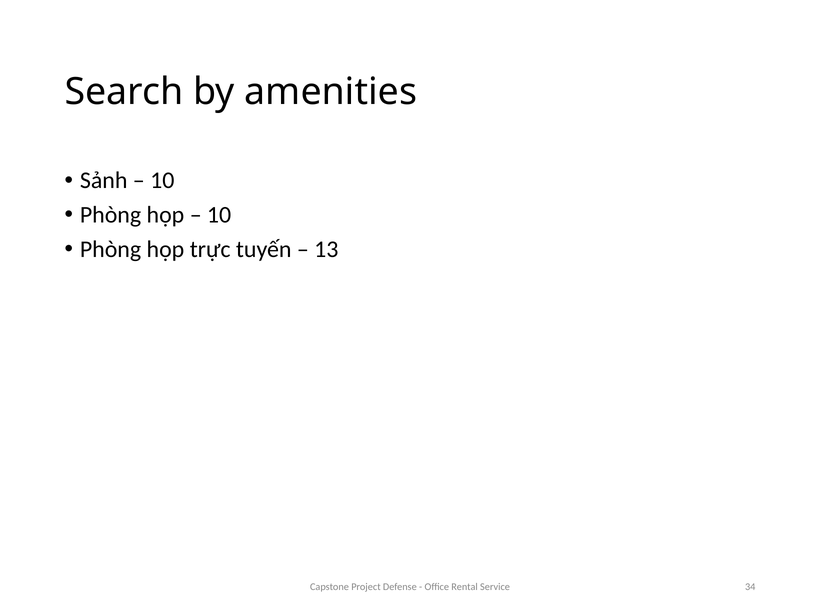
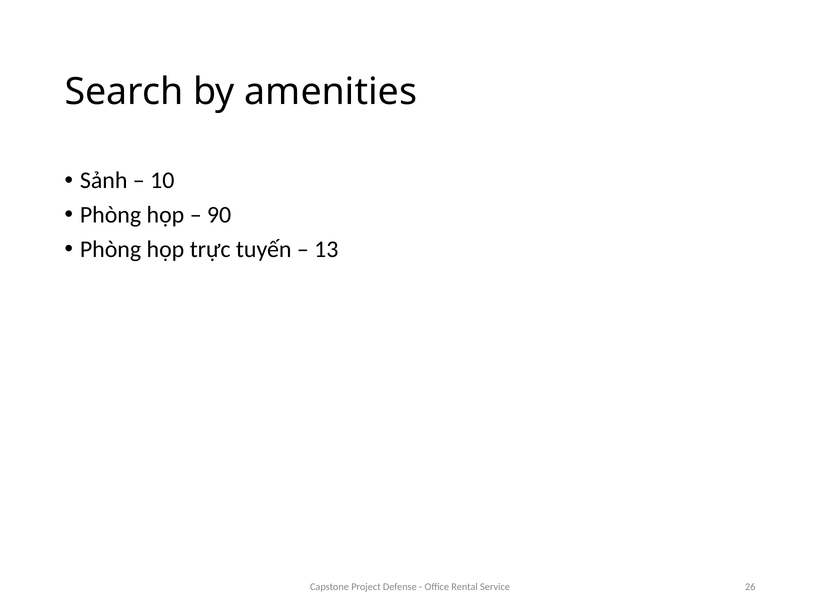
10: 10 -> 90 (219, 215)
34: 34 -> 26 (750, 587)
